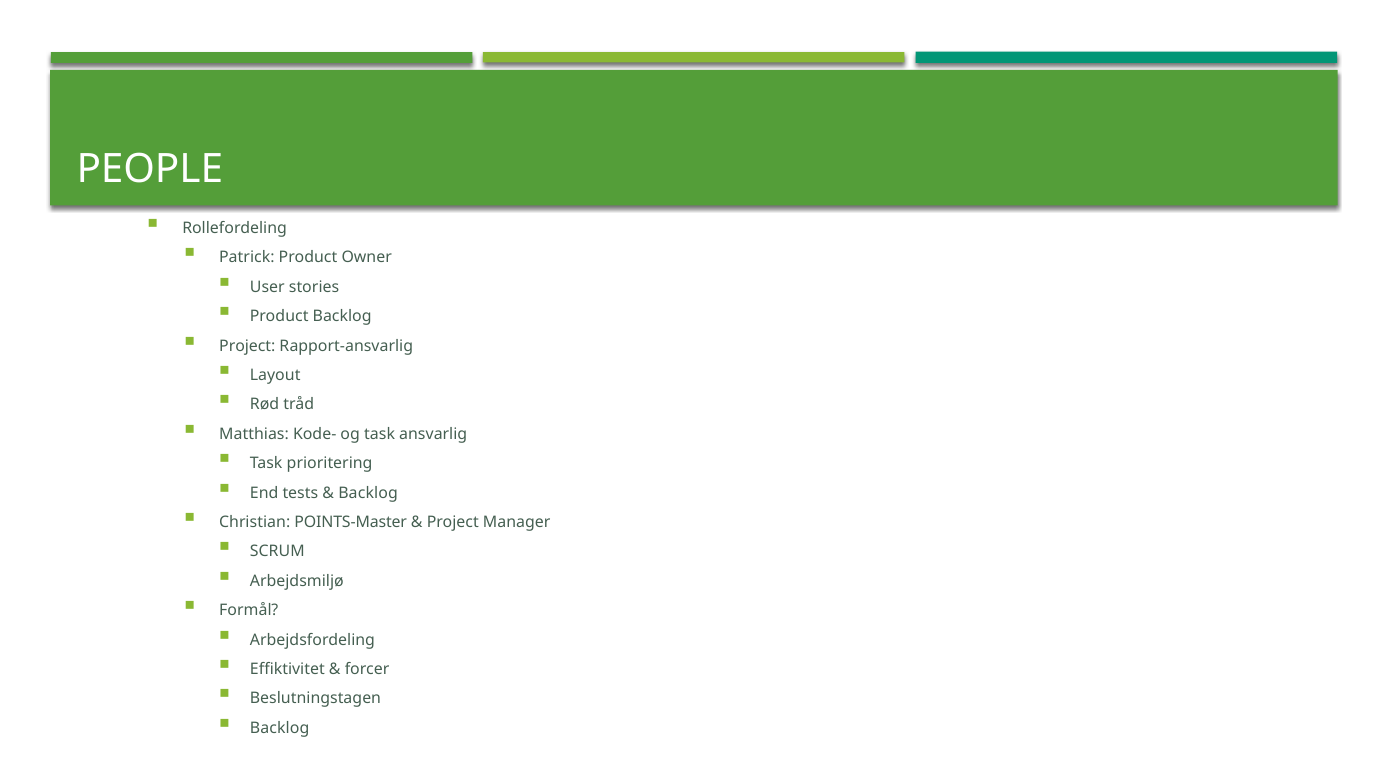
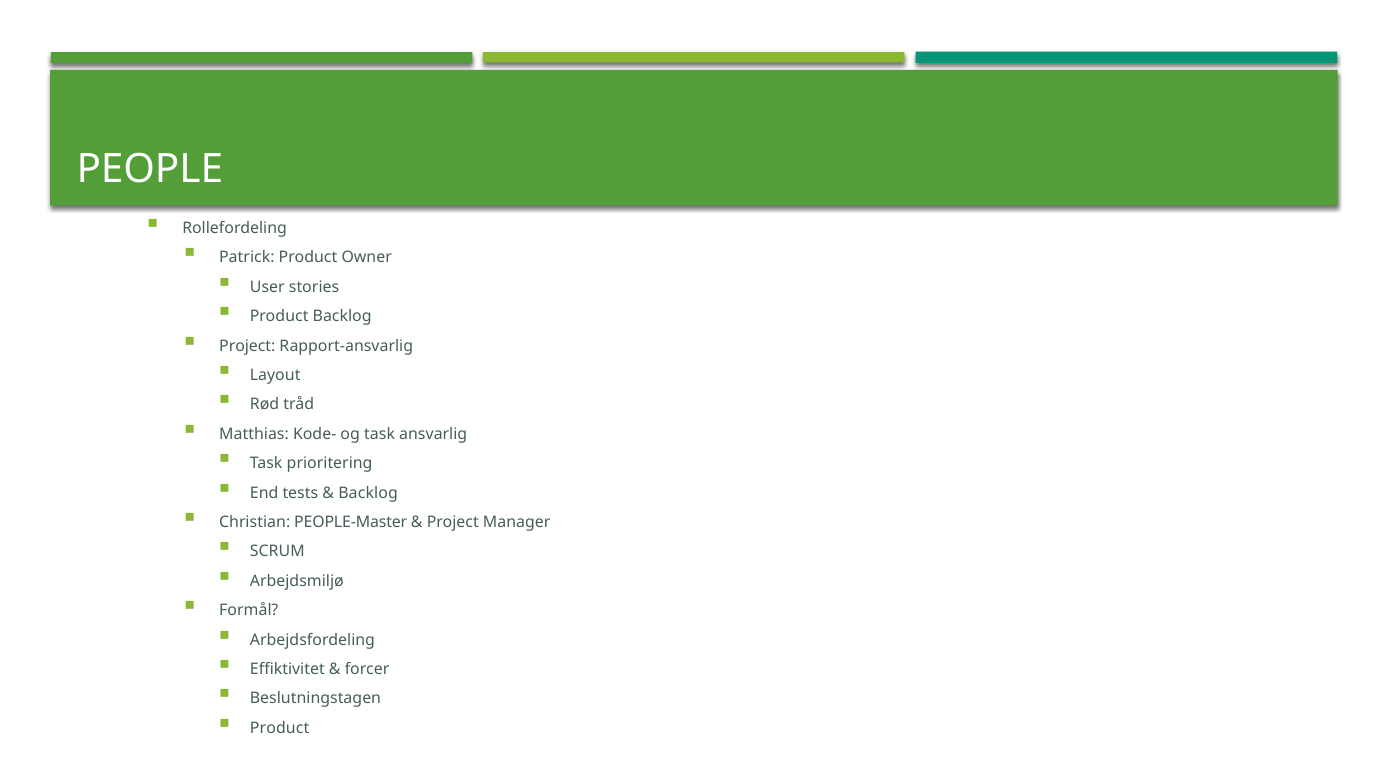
POINTS-Master: POINTS-Master -> PEOPLE-Master (351, 522)
Backlog: Backlog -> Product (280, 728)
